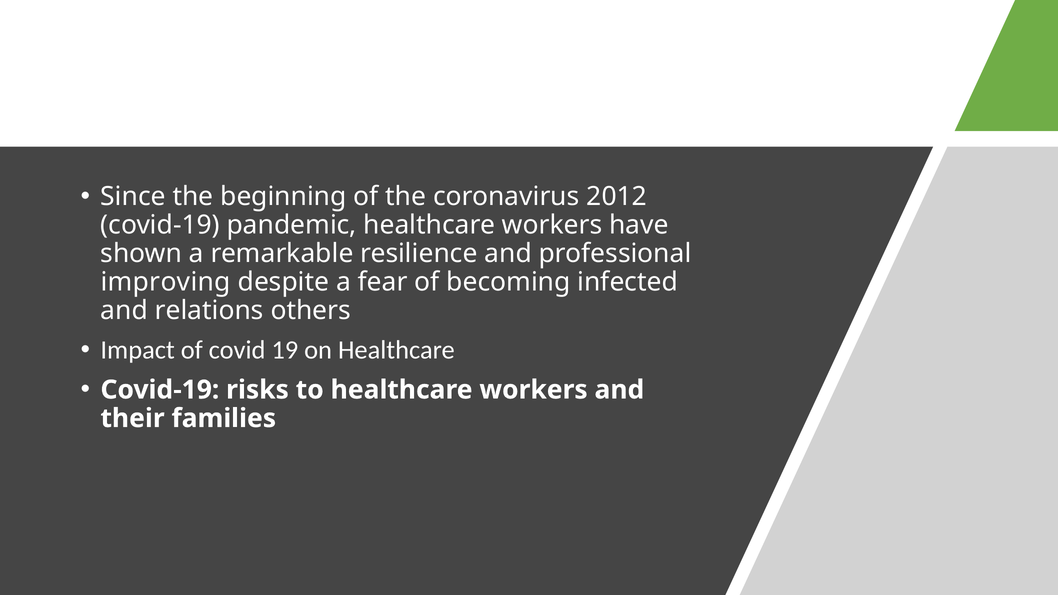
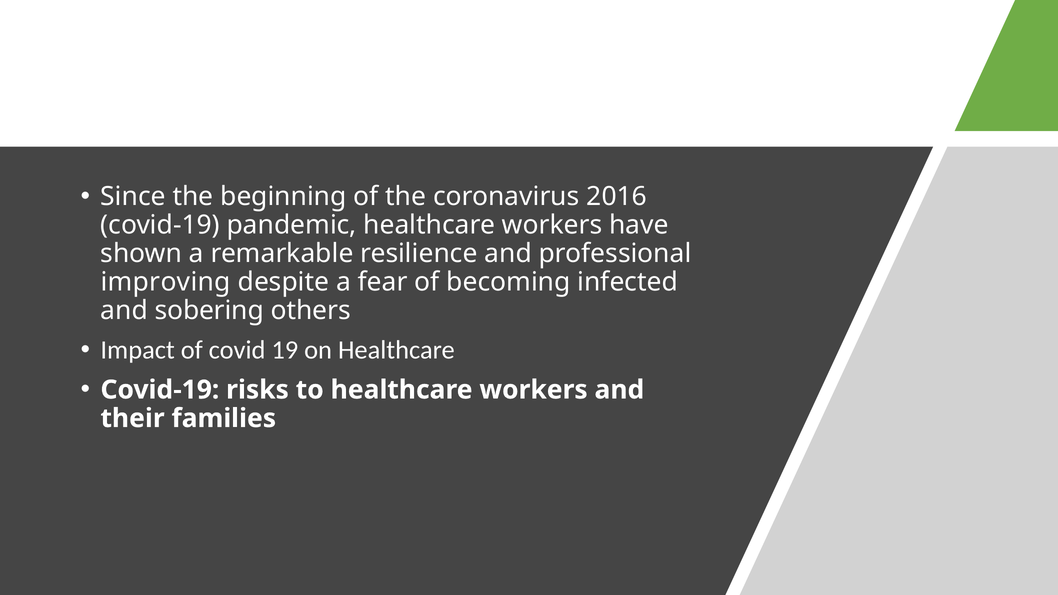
2012: 2012 -> 2016 (617, 197)
relations: relations -> sobering (209, 311)
